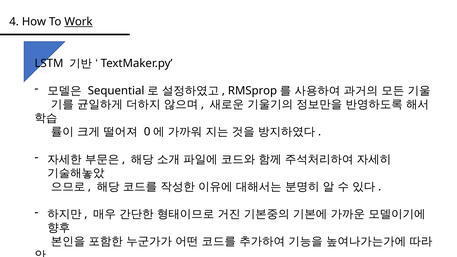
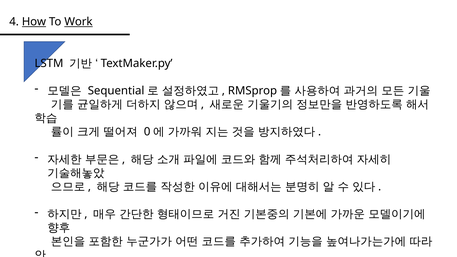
How underline: none -> present (34, 22)
